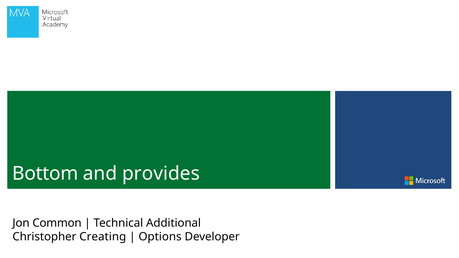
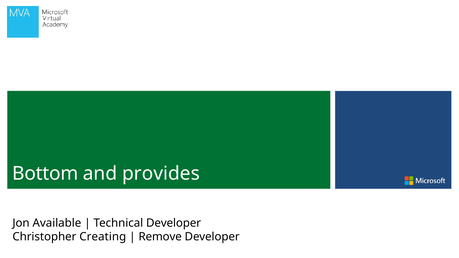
Common: Common -> Available (57, 223)
Technical Additional: Additional -> Developer (174, 223)
Options: Options -> Remove (160, 237)
